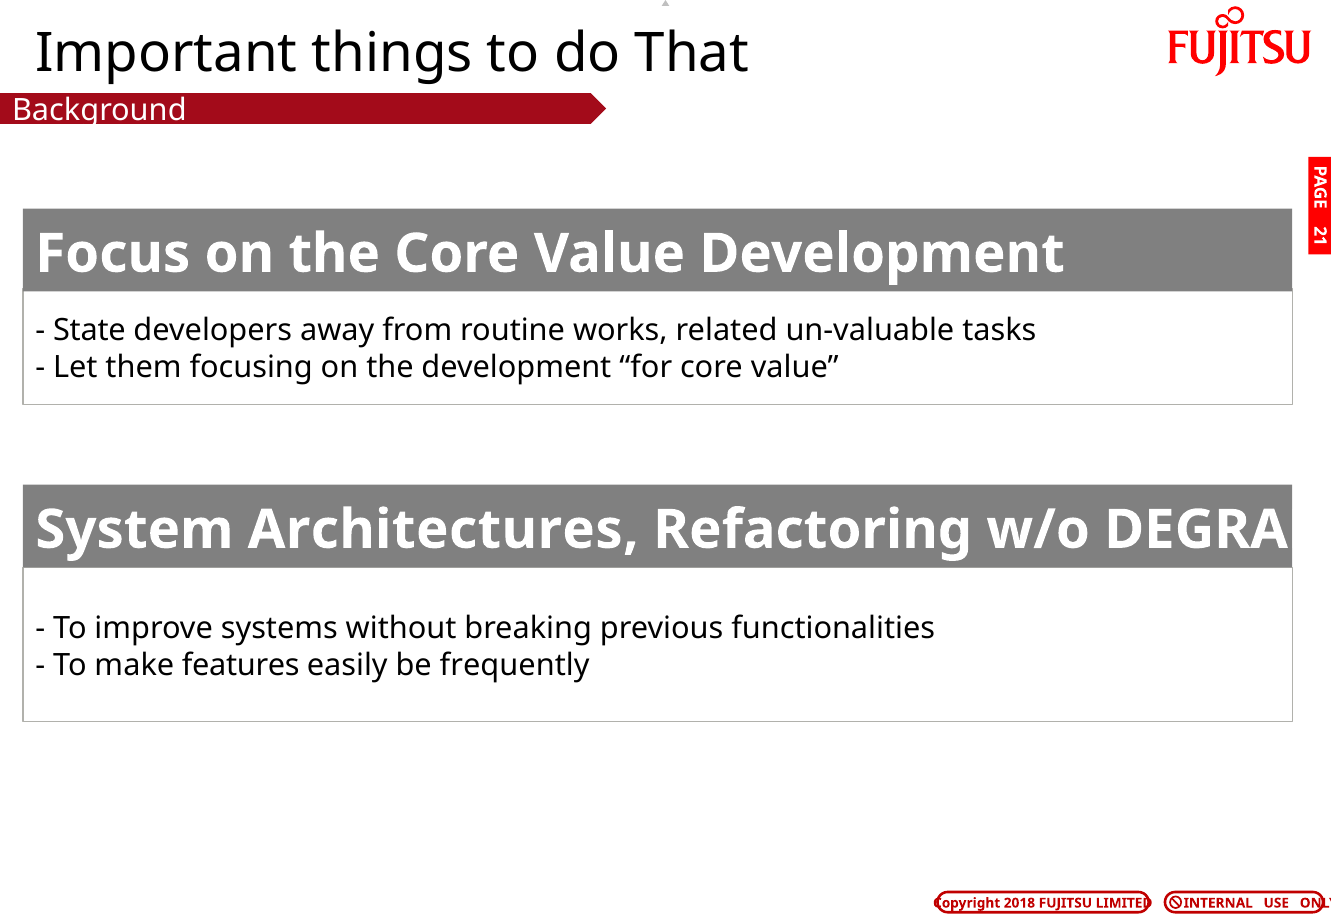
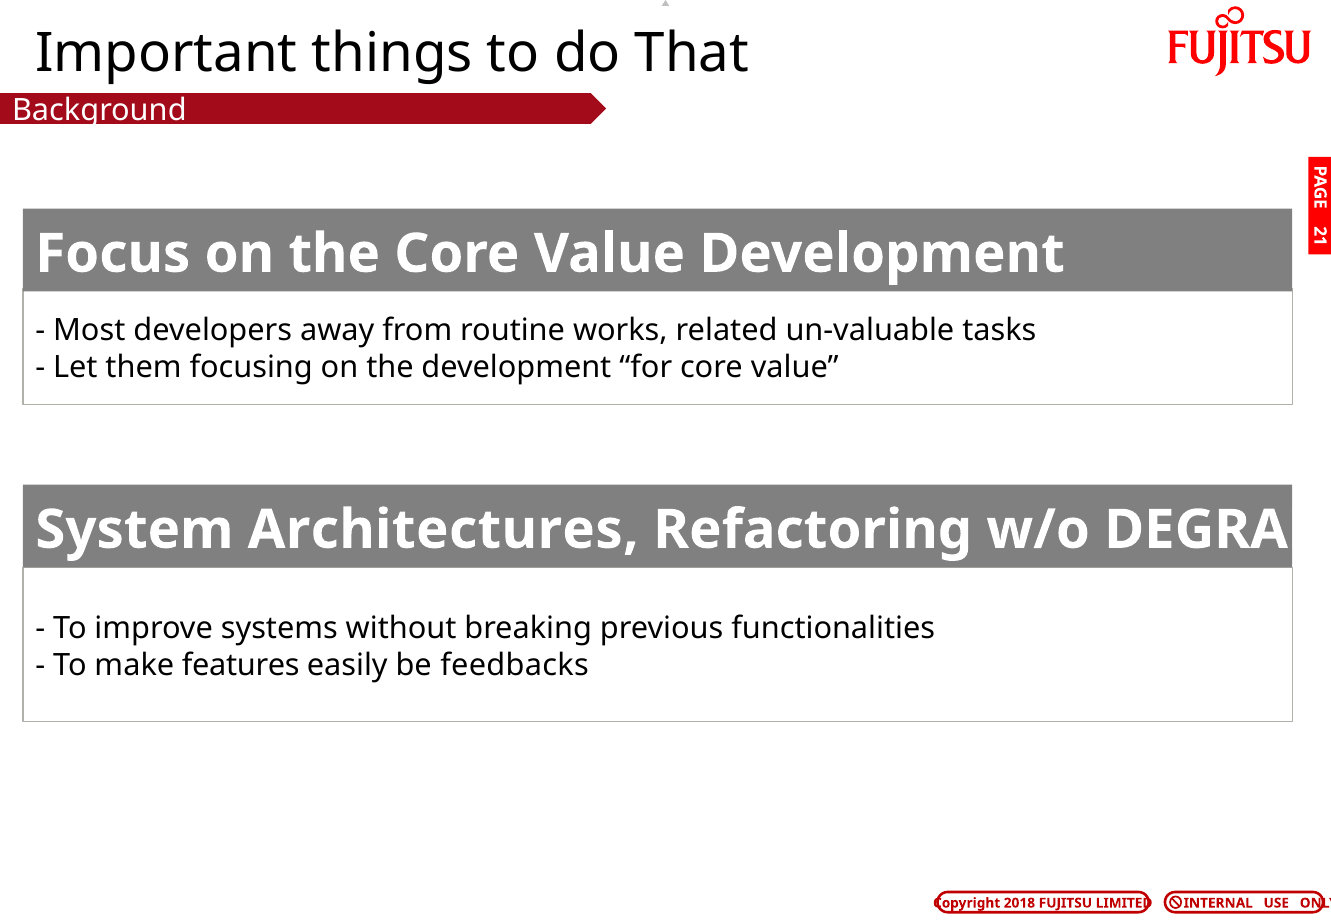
State: State -> Most (89, 330)
frequently: frequently -> feedbacks (515, 665)
